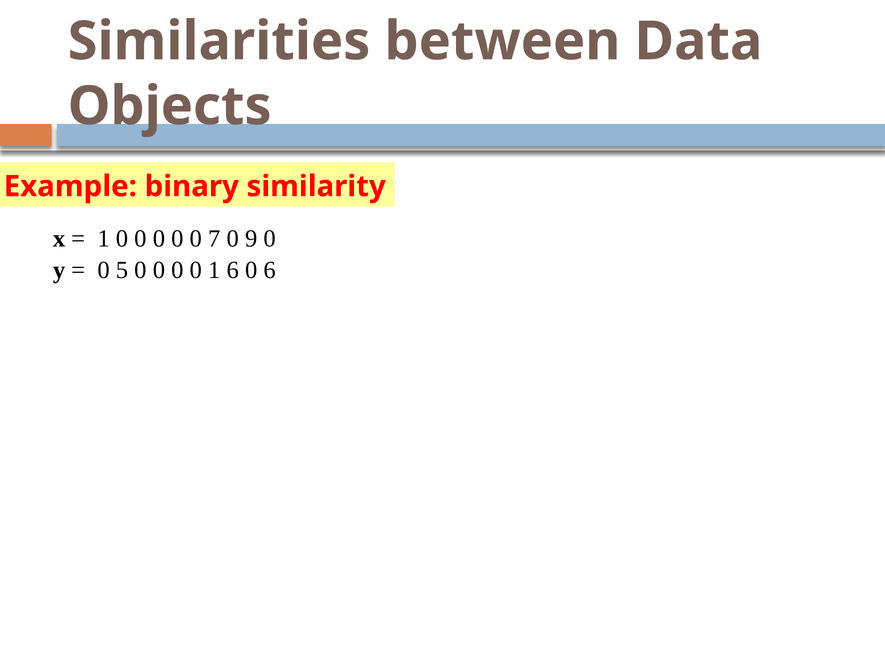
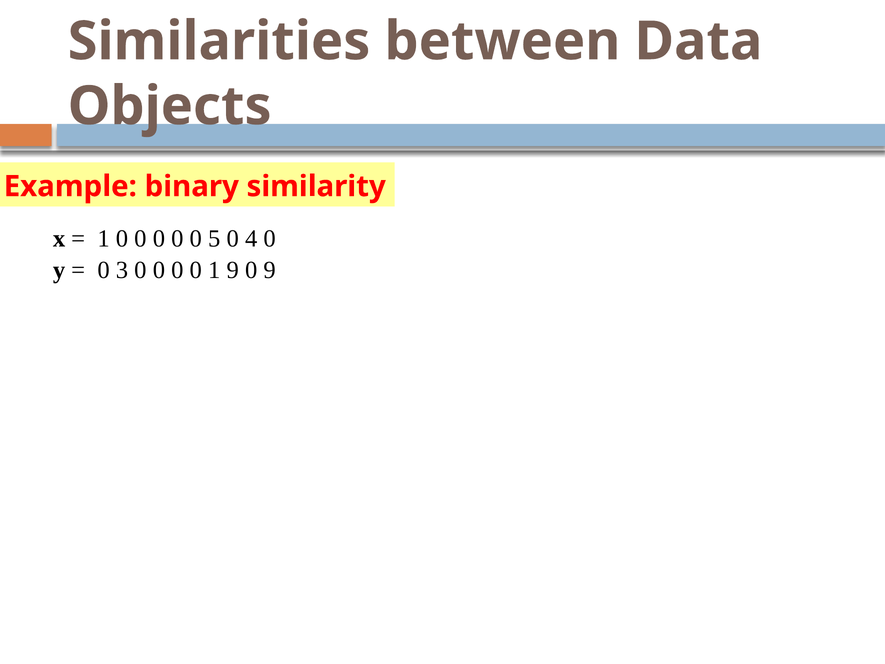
7: 7 -> 5 (214, 239)
9: 9 -> 4 (251, 239)
5: 5 -> 3 (122, 270)
1 6: 6 -> 9 (233, 270)
0 6: 6 -> 9 (270, 270)
